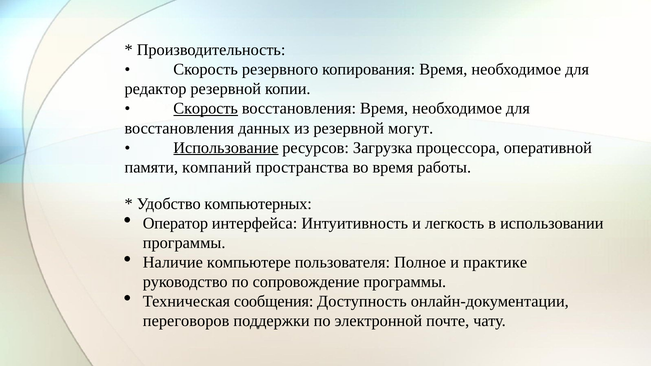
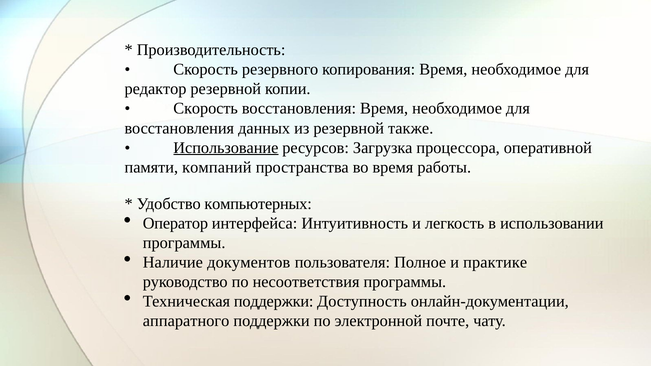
Скорость underline: present -> none (206, 109)
могут: могут -> также (411, 128)
компьютере: компьютере -> документов (249, 262)
сопровождение: сопровождение -> несоответствия (306, 282)
Техническая сообщения: сообщения -> поддержки (274, 301)
переговоров: переговоров -> аппаратного (186, 321)
